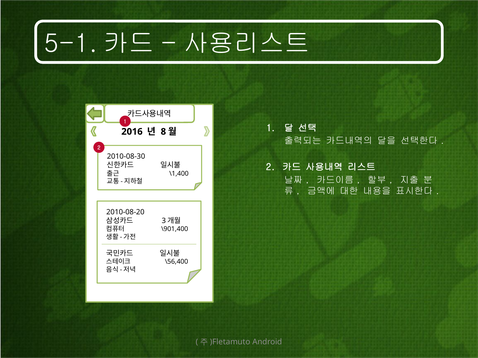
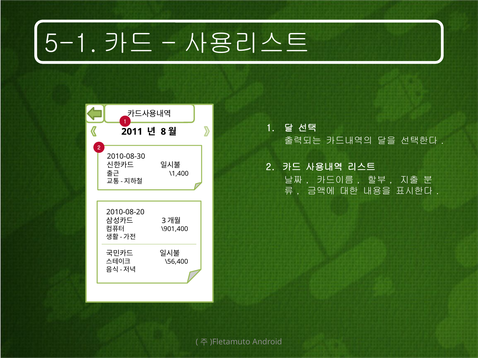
2016: 2016 -> 2011 (132, 132)
